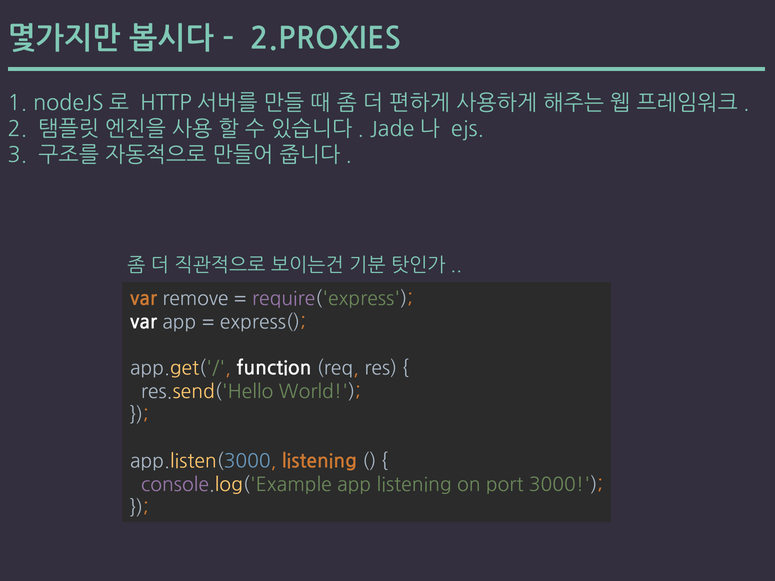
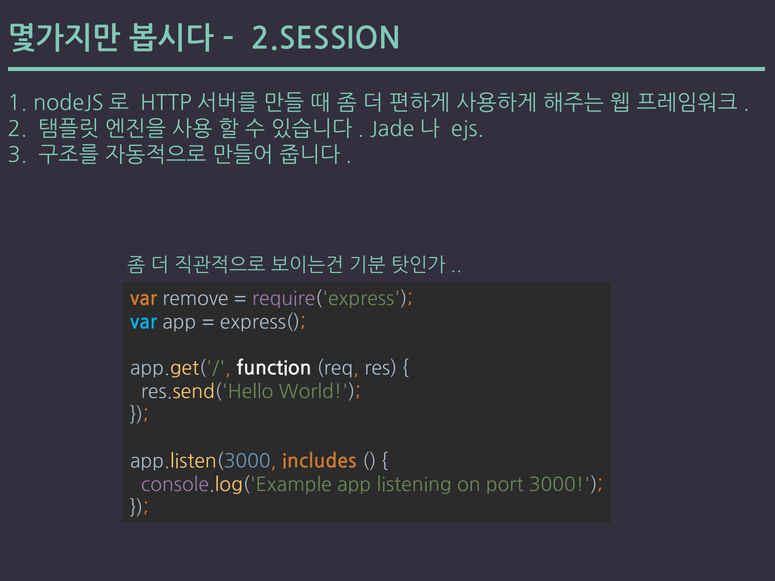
2.PROXIES: 2.PROXIES -> 2.SESSION (326, 39)
var colour: white -> light blue (144, 322)
app.listen(3000 listening: listening -> includes (319, 462)
